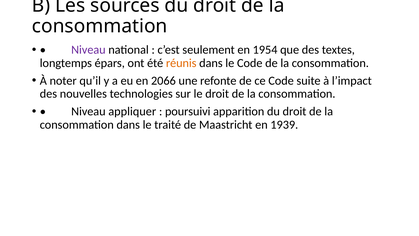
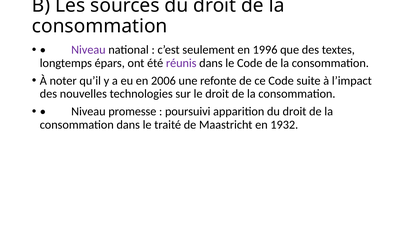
1954: 1954 -> 1996 (265, 50)
réunis colour: orange -> purple (181, 63)
2066: 2066 -> 2006 (163, 81)
appliquer: appliquer -> promesse (132, 111)
1939: 1939 -> 1932 (284, 125)
